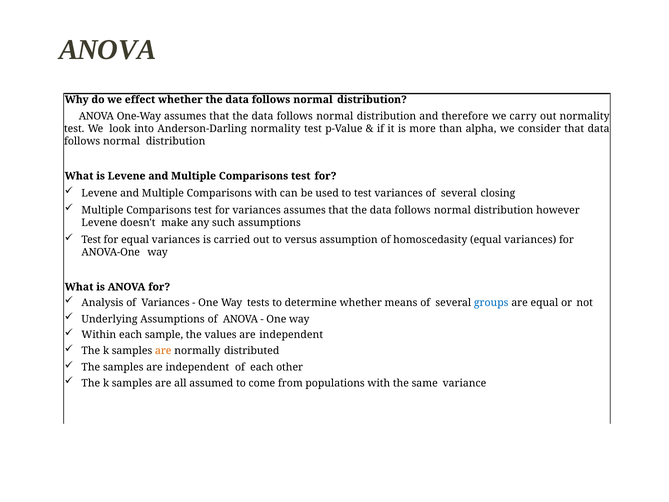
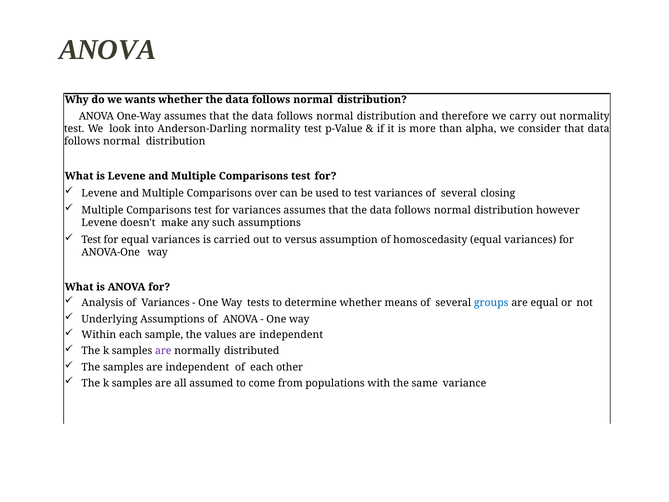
effect: effect -> wants (140, 100)
Comparisons with: with -> over (266, 193)
are colour: orange -> purple (163, 351)
